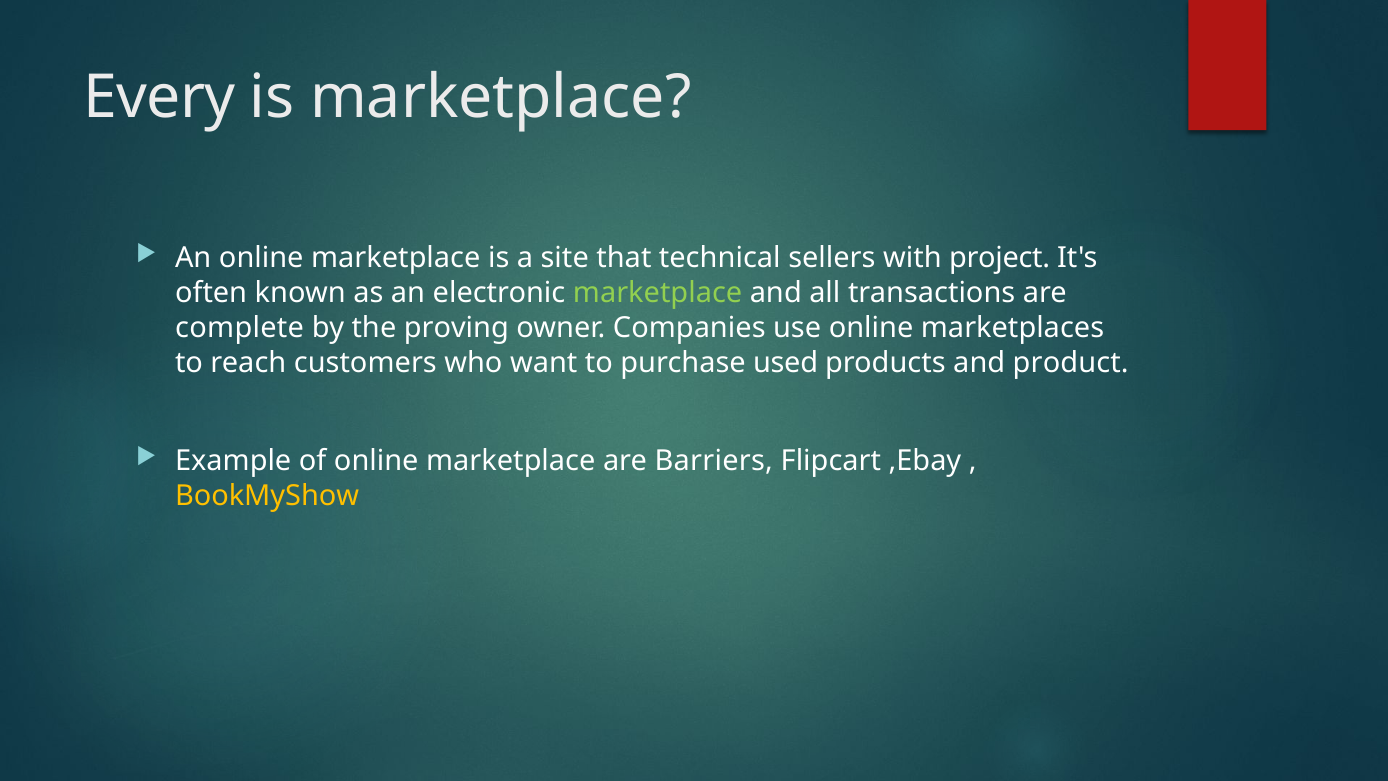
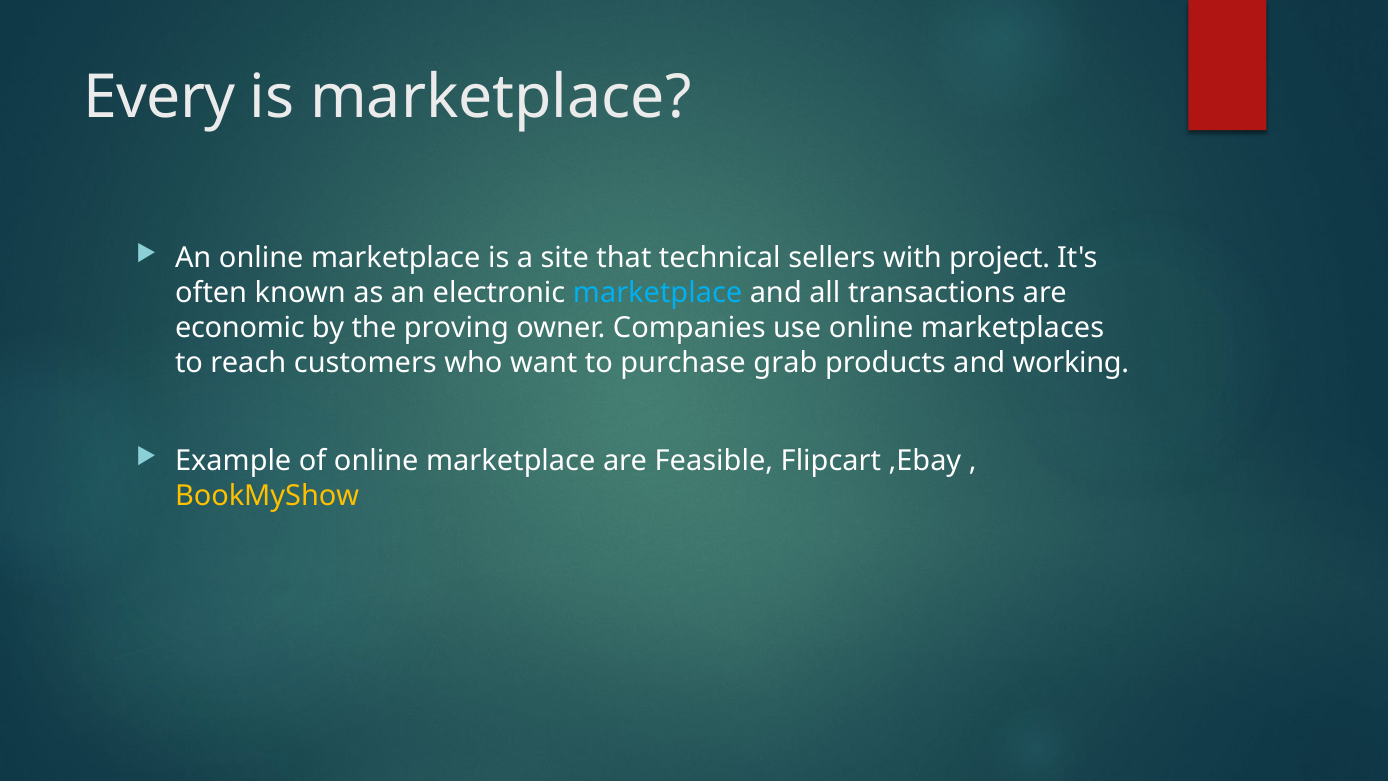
marketplace colour: light green -> light blue (658, 293)
complete: complete -> economic (240, 328)
used: used -> grab (785, 362)
product: product -> working (1071, 362)
Barriers: Barriers -> Feasible (714, 461)
